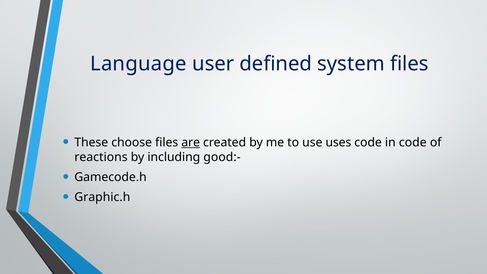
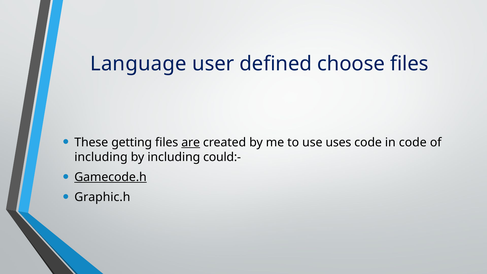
system: system -> choose (351, 64)
choose: choose -> getting (132, 142)
reactions: reactions -> including (101, 157)
good:-: good:- -> could:- (222, 157)
Gamecode.h underline: none -> present (110, 177)
